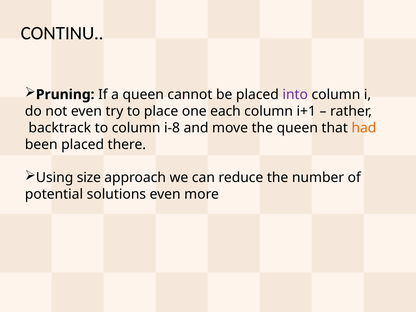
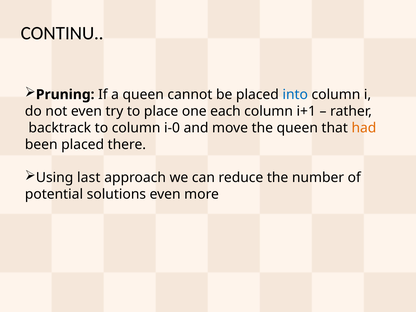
into colour: purple -> blue (295, 95)
i-8: i-8 -> i-0 (172, 128)
size: size -> last (89, 178)
